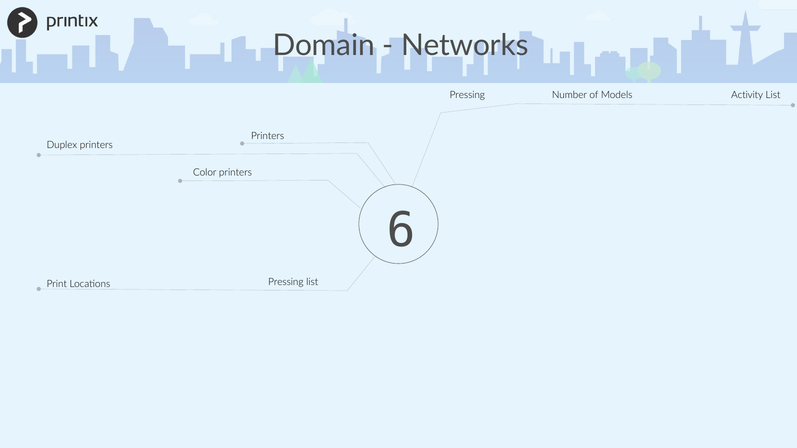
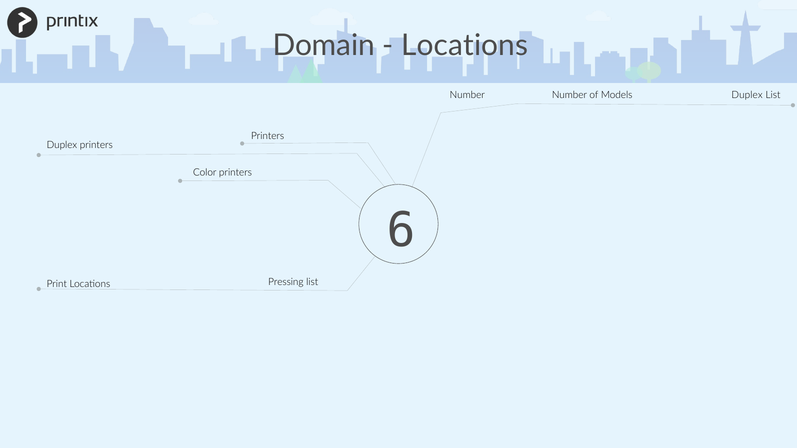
Networks: Networks -> Locations (465, 46)
Pressing: Pressing -> Number (467, 95)
Models Activity: Activity -> Duplex (747, 95)
